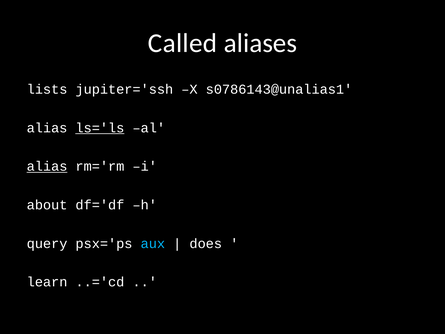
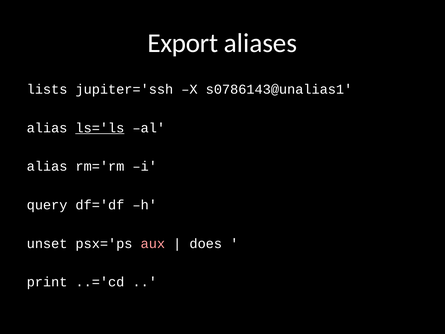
Called: Called -> Export (183, 43)
alias underline: present -> none (47, 166)
about: about -> query (47, 205)
query: query -> unset (47, 243)
aux colour: light blue -> pink (153, 243)
learn: learn -> print (47, 282)
